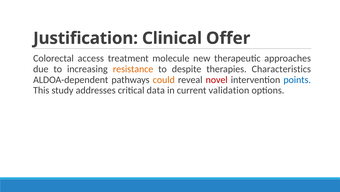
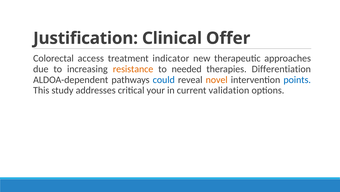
molecule: molecule -> indicator (171, 58)
despite: despite -> needed (187, 69)
Characteristics: Characteristics -> Differentiation (281, 69)
could colour: orange -> blue (164, 79)
novel colour: red -> orange (217, 79)
data: data -> your (156, 90)
